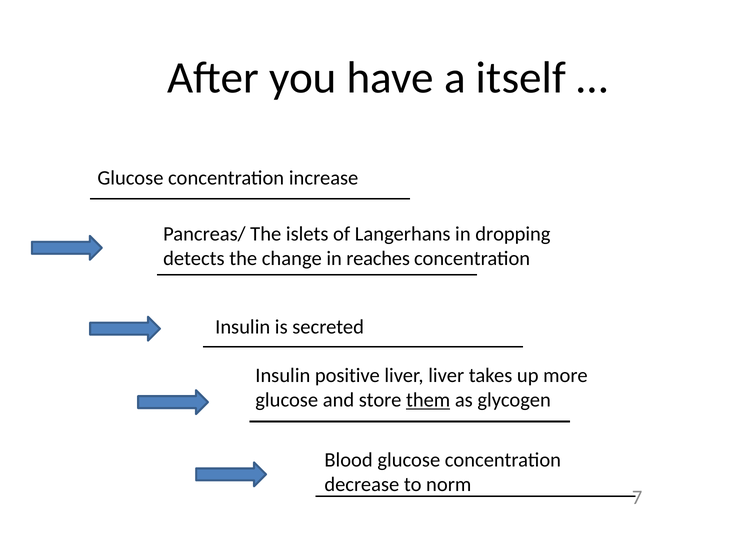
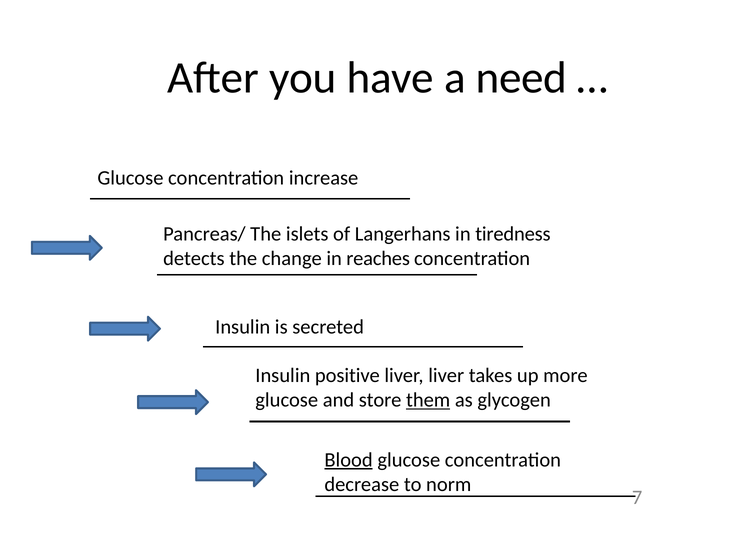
itself: itself -> need (521, 78)
dropping: dropping -> tiredness (513, 234)
Blood underline: none -> present (349, 460)
